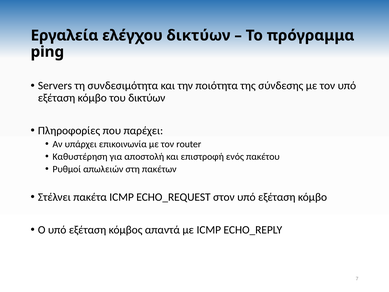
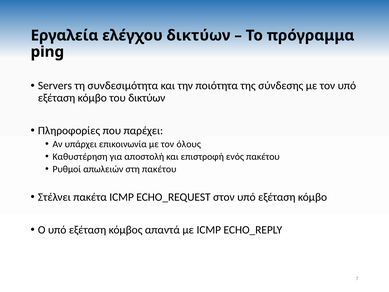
router: router -> όλους (189, 144)
στη πακέτων: πακέτων -> πακέτου (159, 169)
